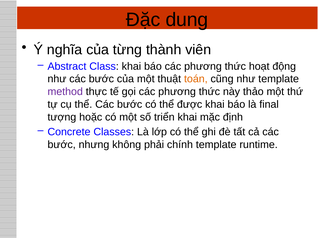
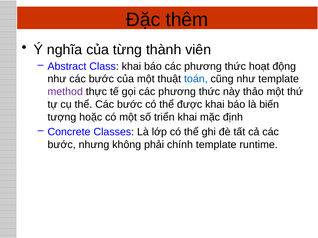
dung: dung -> thêm (187, 20)
toán colour: orange -> blue (196, 79)
final: final -> biến (269, 105)
